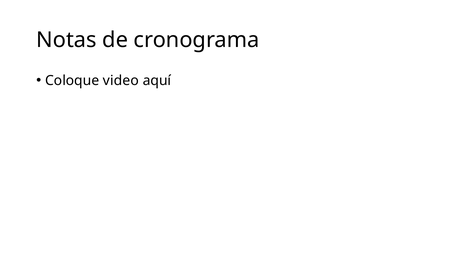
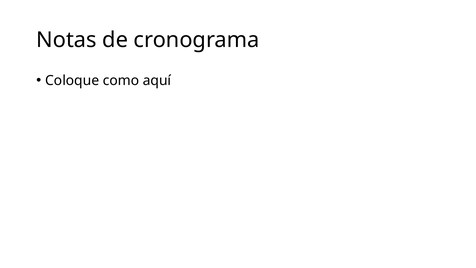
video: video -> como (121, 80)
